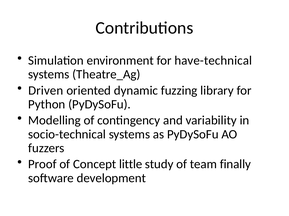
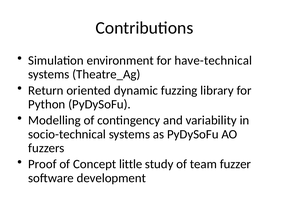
Driven: Driven -> Return (46, 91)
finally: finally -> fuzzer (235, 165)
